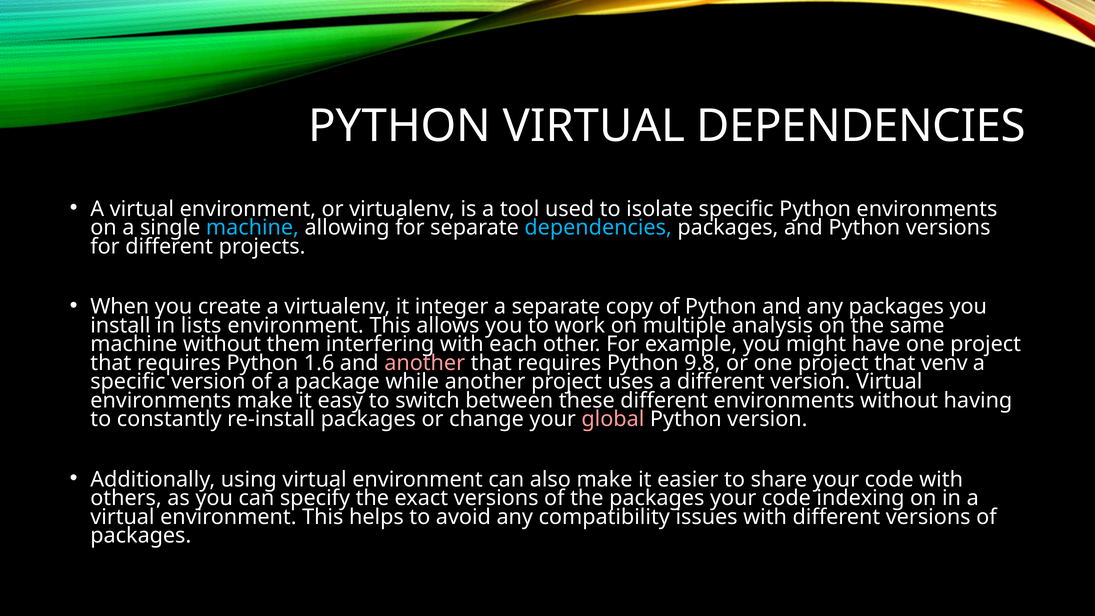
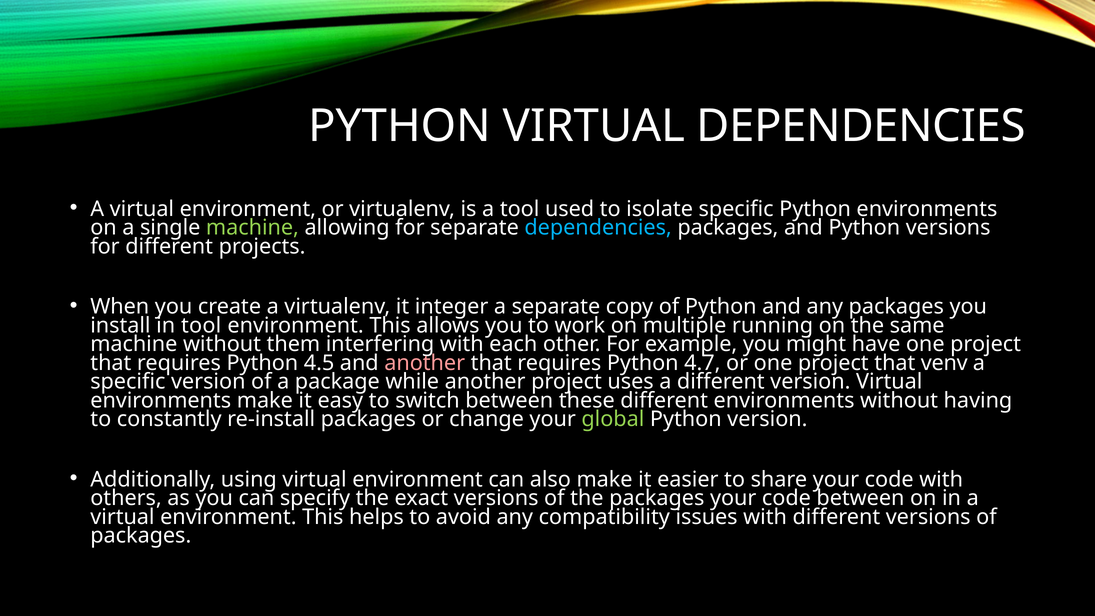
machine colour: light blue -> light green (252, 228)
in lists: lists -> tool (201, 326)
analysis: analysis -> running (773, 326)
1.6: 1.6 -> 4.5 (319, 363)
9.8: 9.8 -> 4.7 (702, 363)
global colour: pink -> light green (613, 419)
code indexing: indexing -> between (860, 498)
